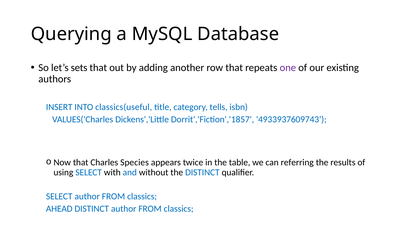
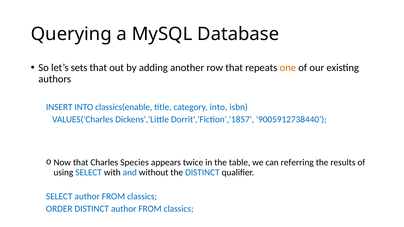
one colour: purple -> orange (288, 68)
classics(useful: classics(useful -> classics(enable (124, 107)
category tells: tells -> into (219, 107)
4933937609743: 4933937609743 -> 9005912738440 (291, 119)
AHEAD: AHEAD -> ORDER (59, 209)
